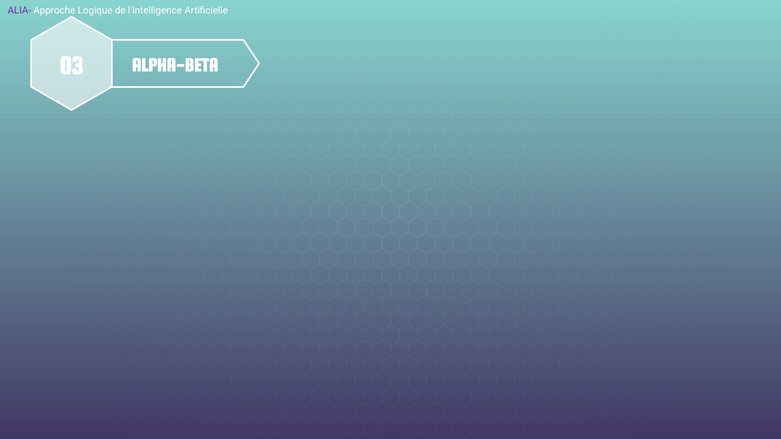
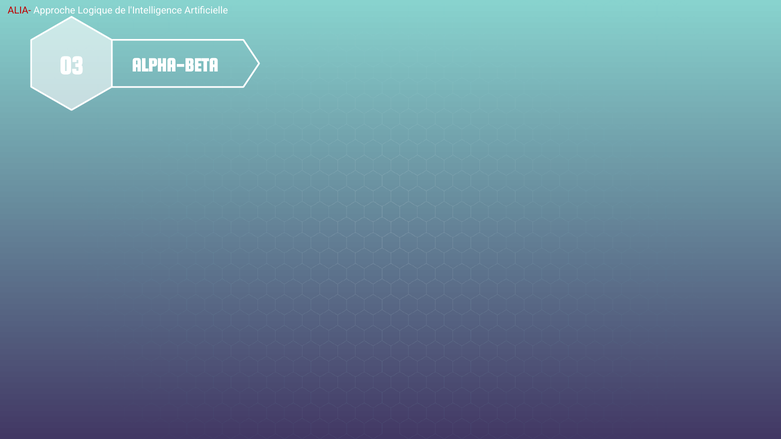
ALIA- colour: purple -> red (19, 10)
